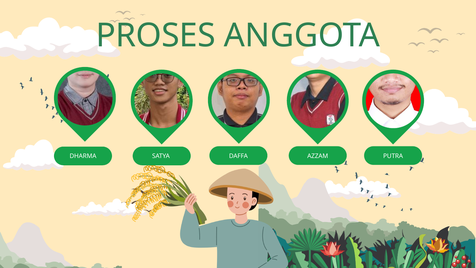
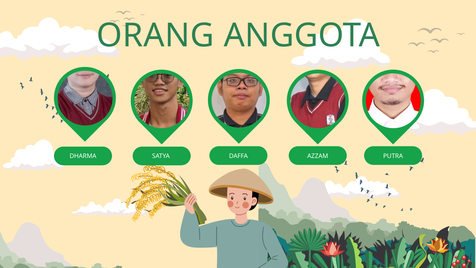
PROSES: PROSES -> ORANG (155, 36)
